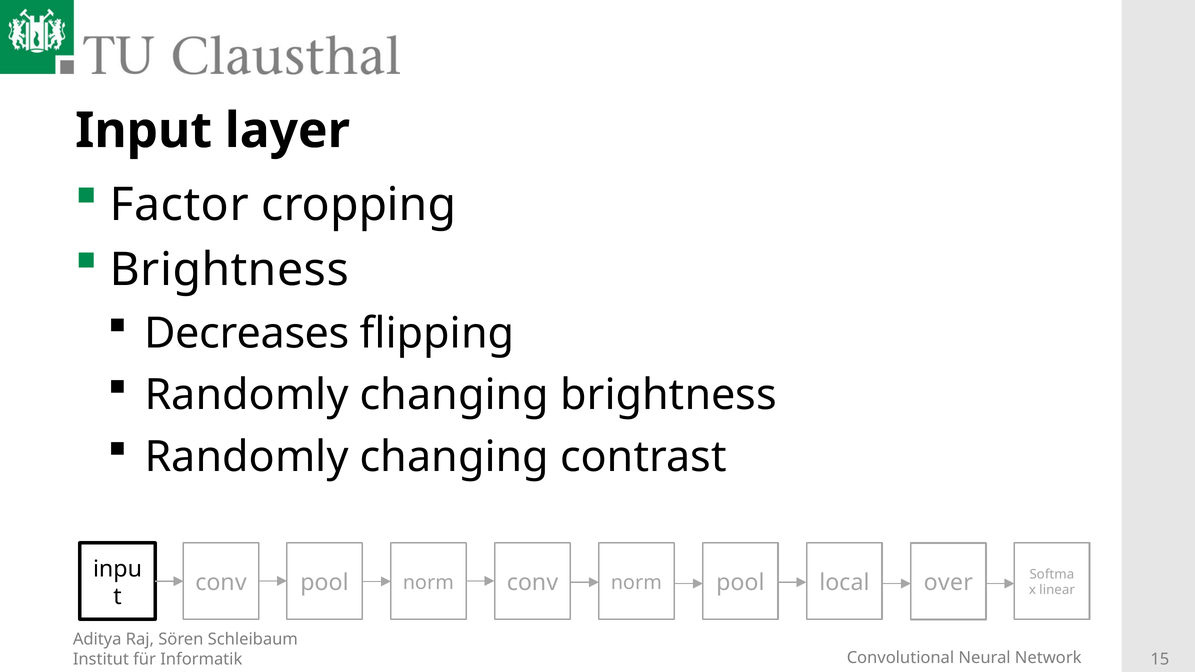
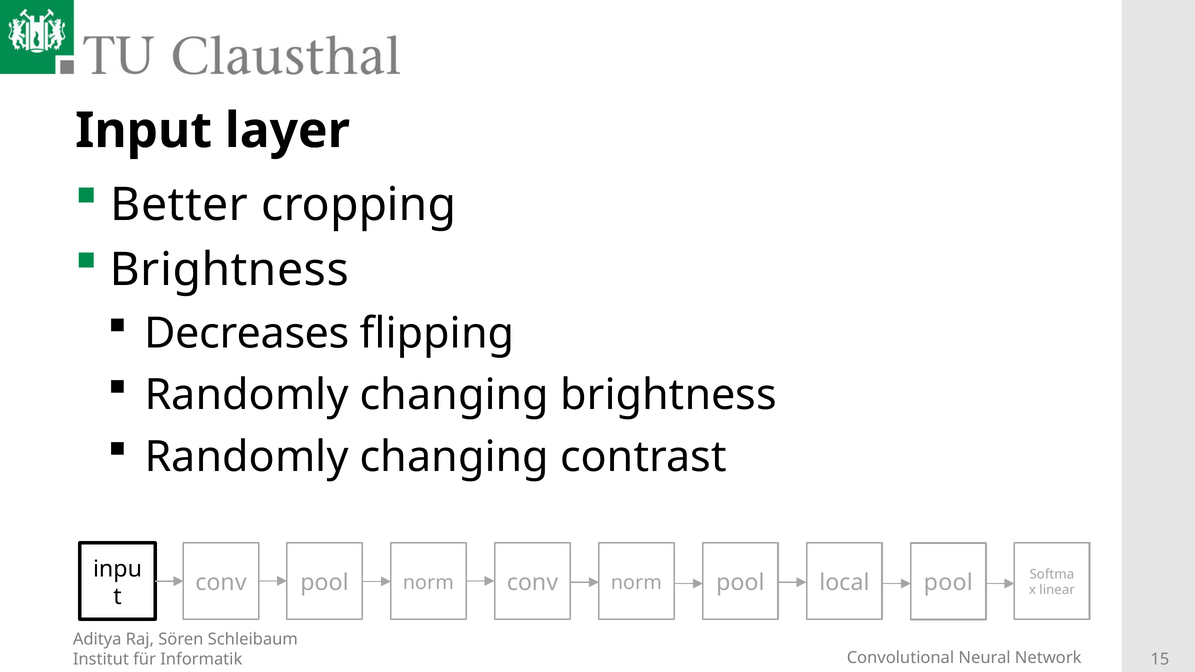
Factor: Factor -> Better (179, 205)
local over: over -> pool (948, 583)
